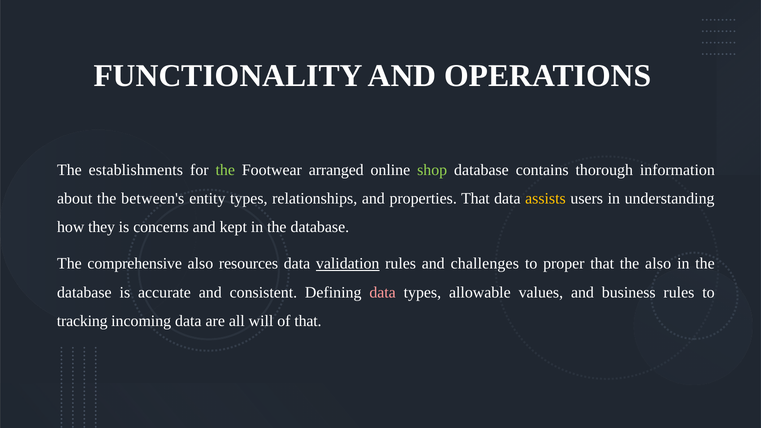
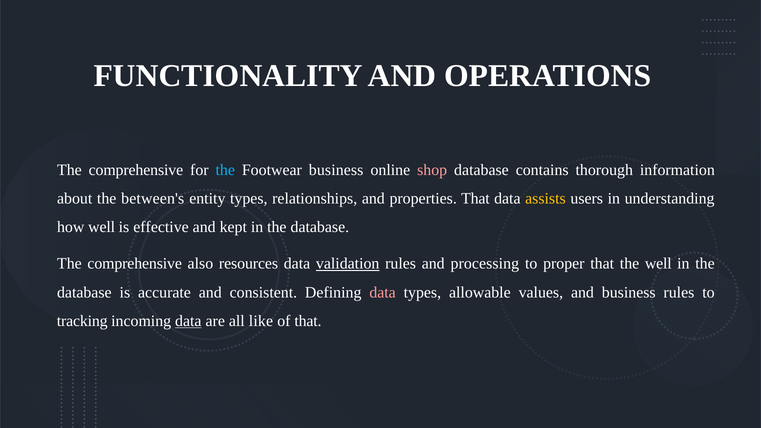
establishments: establishments -> comprehensive (136, 170)
the colour: light green -> light blue (225, 170)
Footwear arranged: arranged -> business (336, 170)
shop colour: light green -> pink (432, 170)
how they: they -> well (102, 227)
concerns: concerns -> effective (161, 227)
challenges: challenges -> processing (485, 264)
the also: also -> well (658, 264)
data underline: none -> present (188, 321)
will: will -> like (261, 321)
